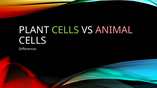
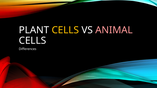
CELLS colour: light green -> yellow (65, 30)
